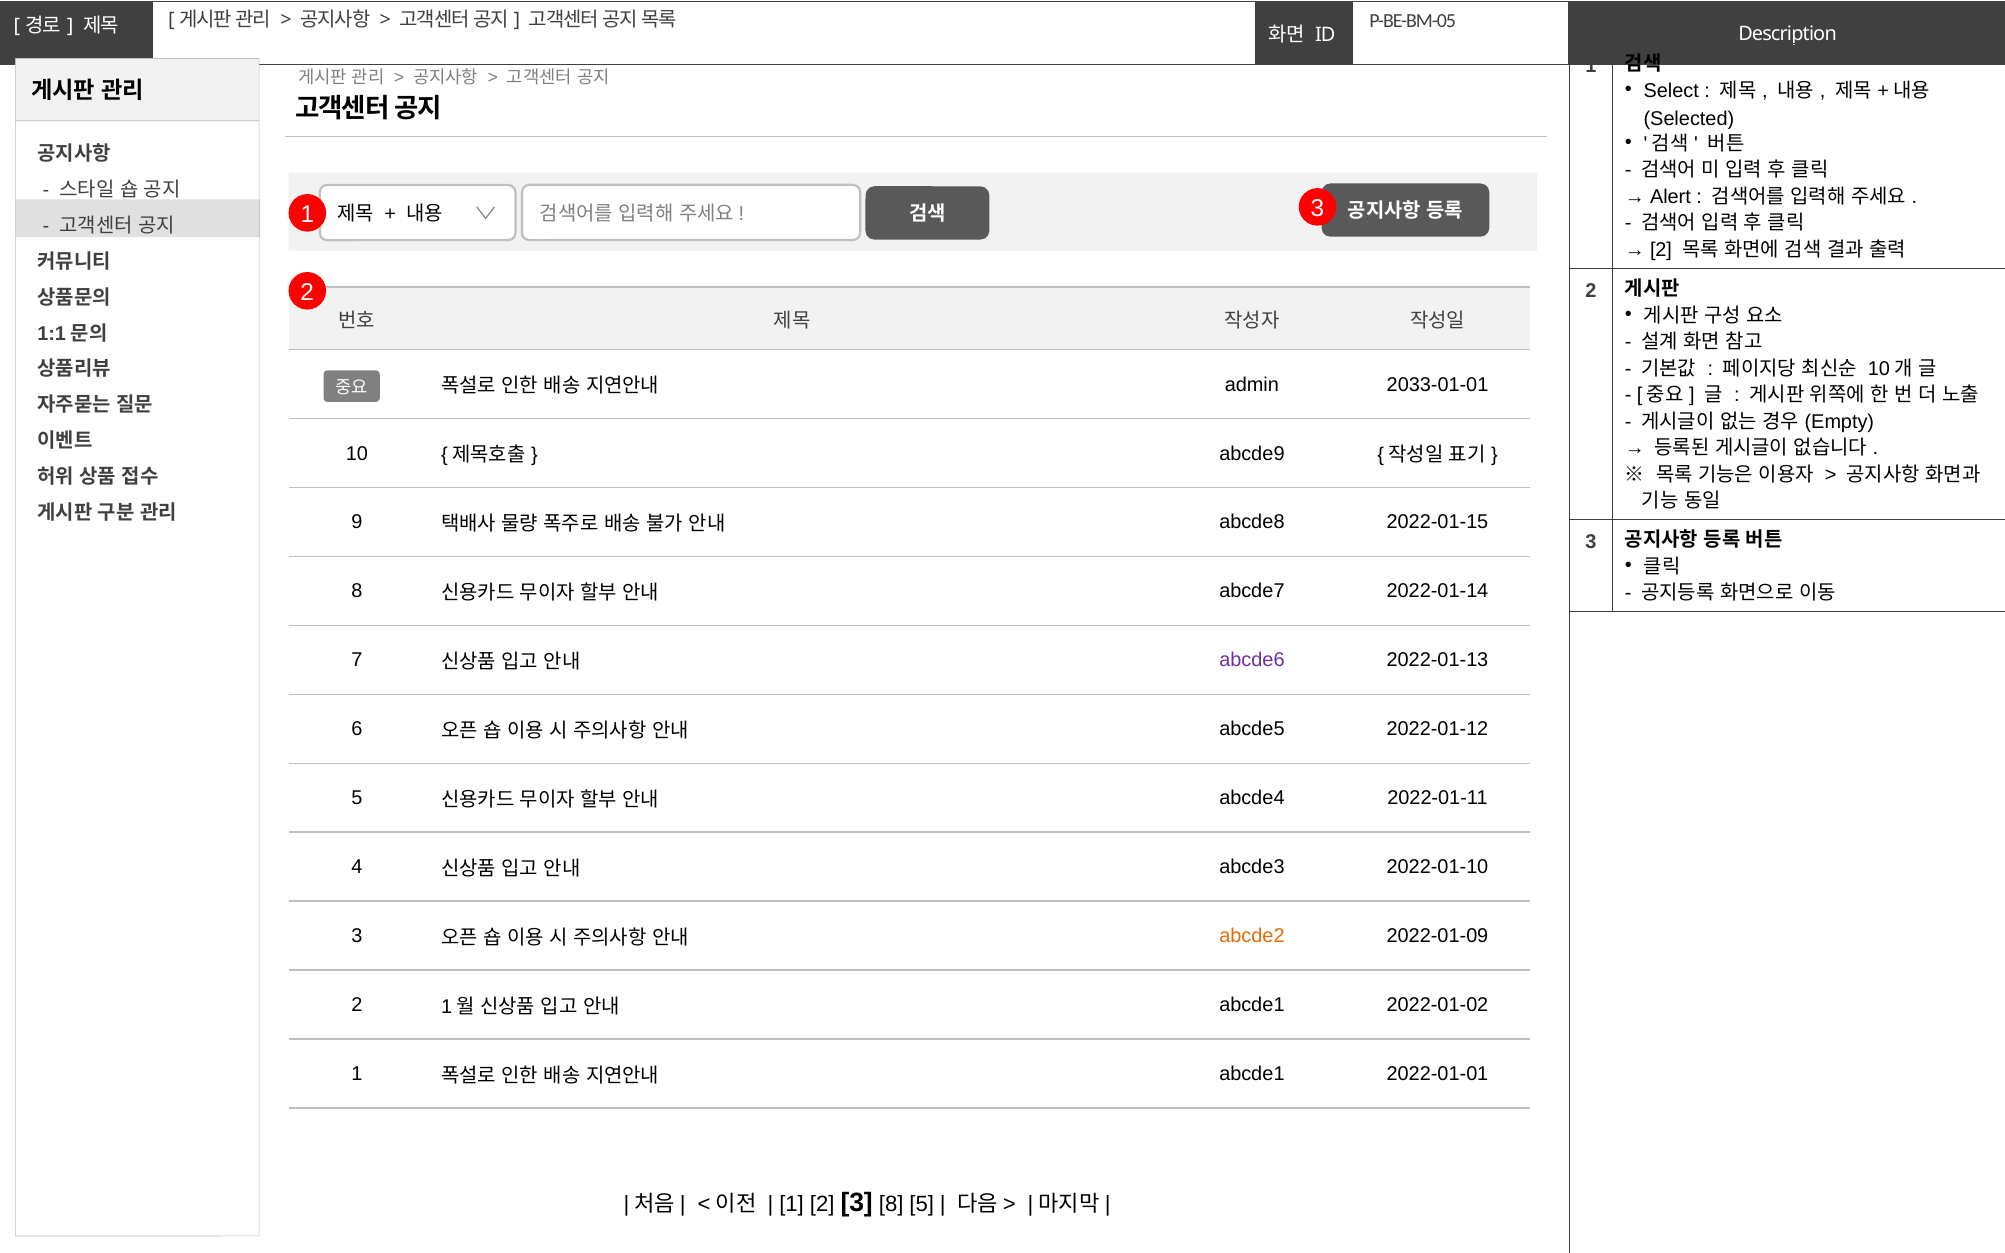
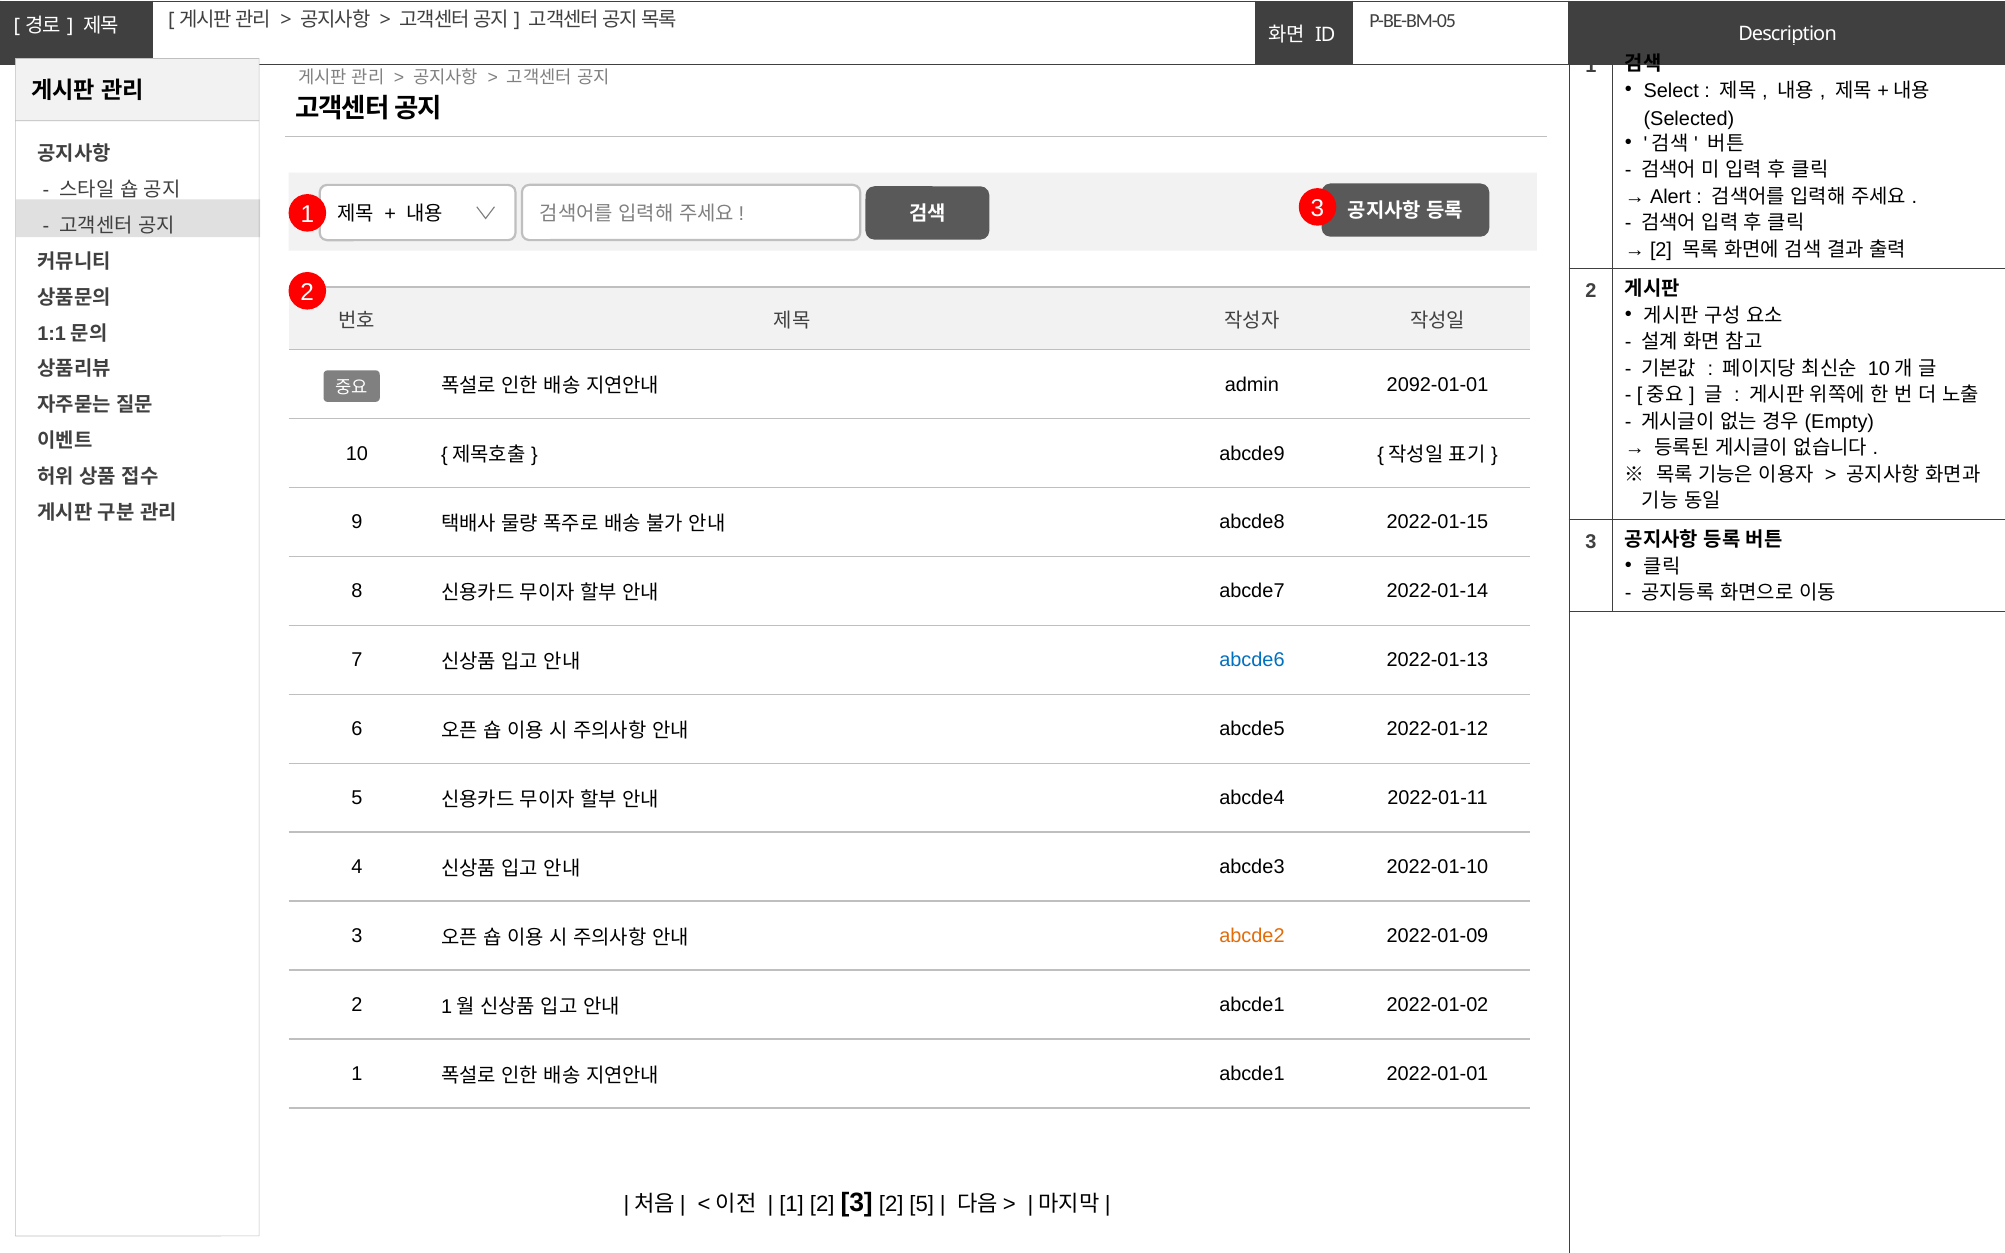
2033-01-01: 2033-01-01 -> 2092-01-01 (1438, 385)
abcde6 colour: purple -> blue (1252, 660)
2 3 8: 8 -> 2 (891, 1204)
